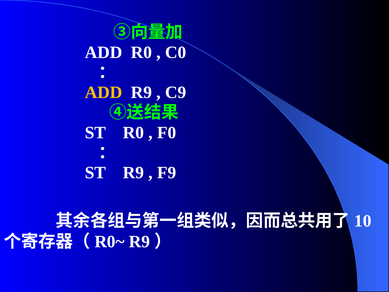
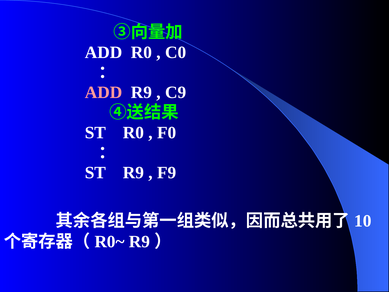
ADD colour: yellow -> pink (104, 92)
